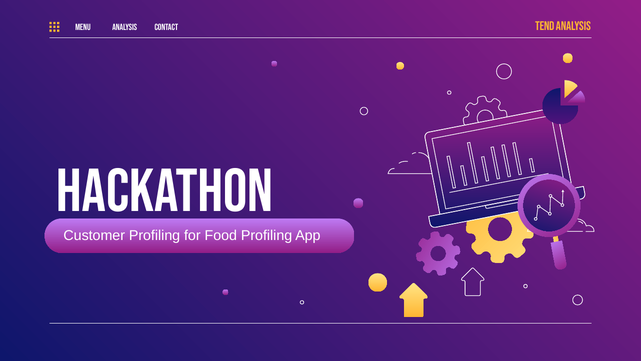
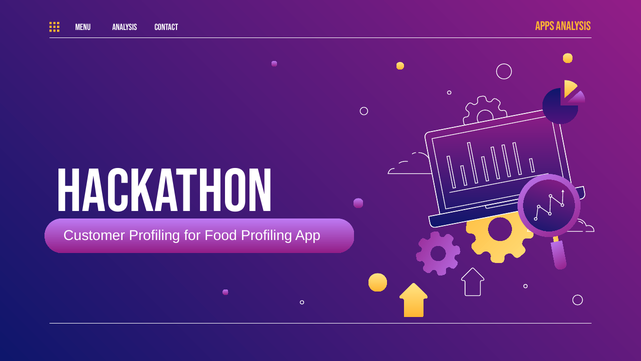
Tend: Tend -> Apps (545, 26)
